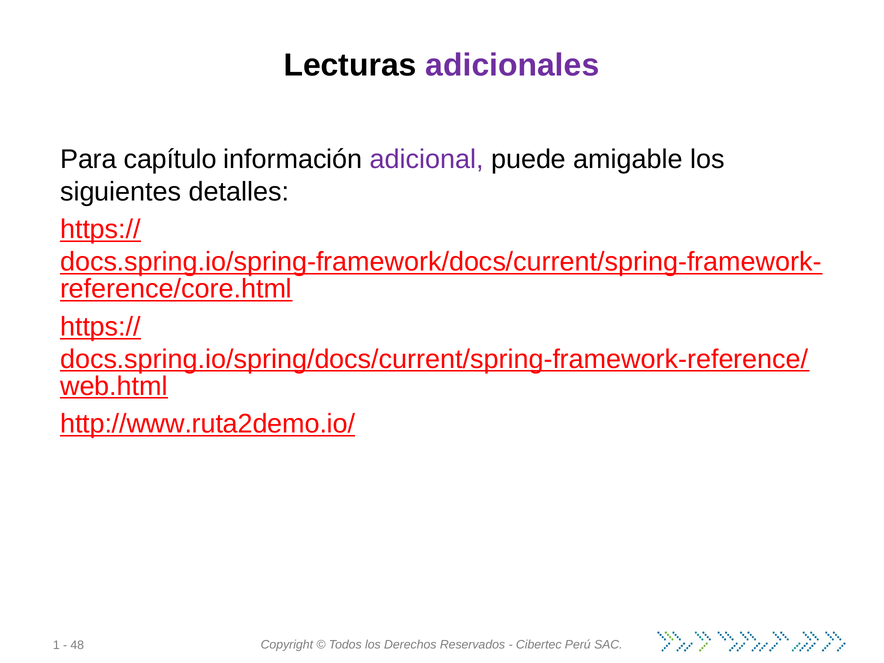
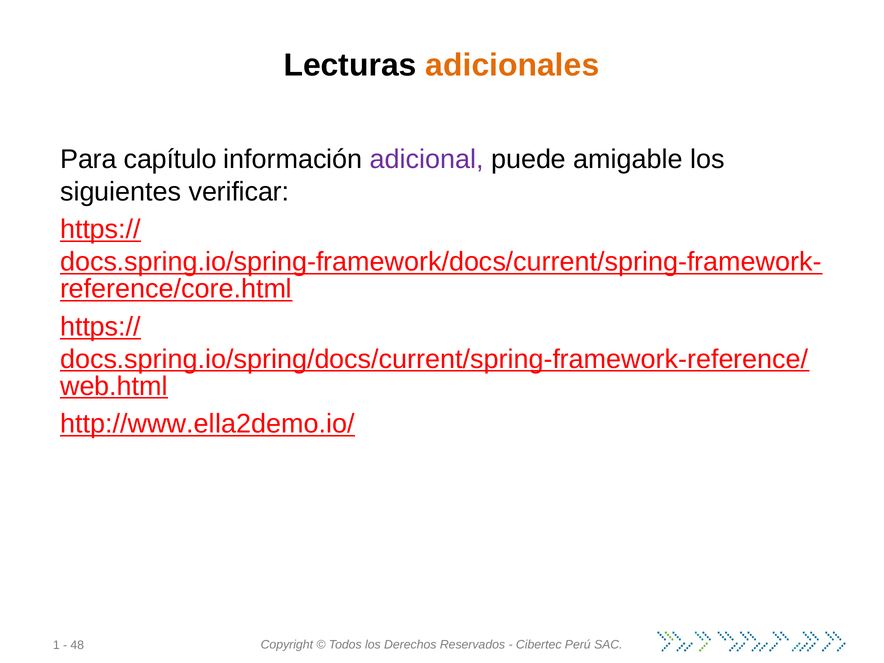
adicionales colour: purple -> orange (512, 65)
detalles: detalles -> verificar (239, 192)
http://www.ruta2demo.io/: http://www.ruta2demo.io/ -> http://www.ella2demo.io/ (208, 424)
